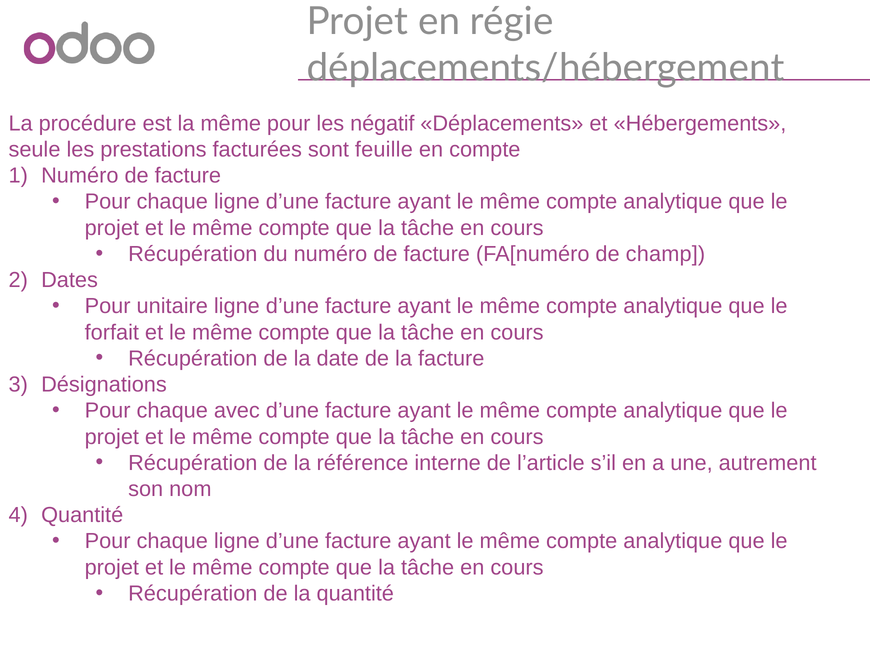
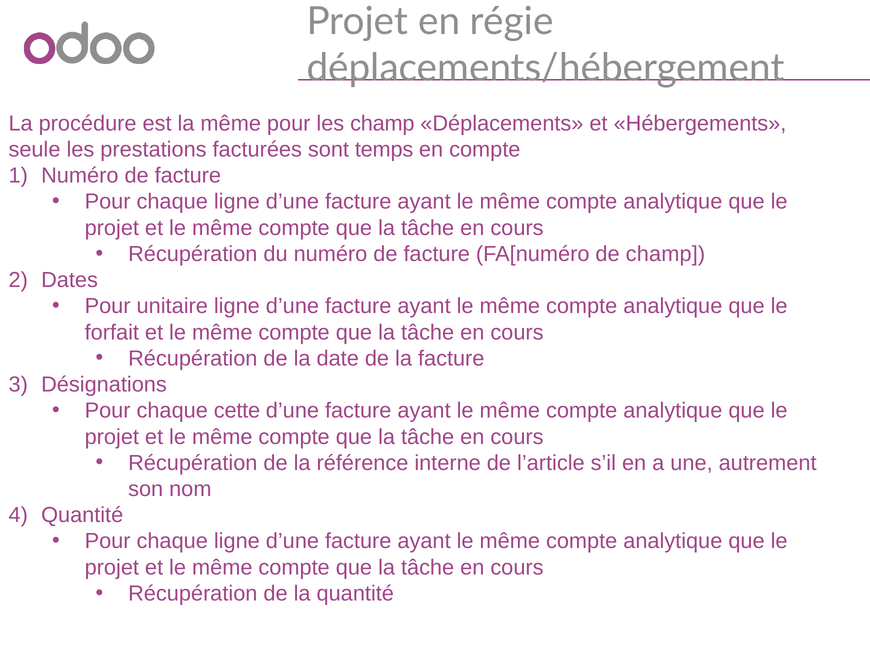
les négatif: négatif -> champ (382, 123)
feuille: feuille -> temps (384, 149)
avec: avec -> cette (237, 410)
